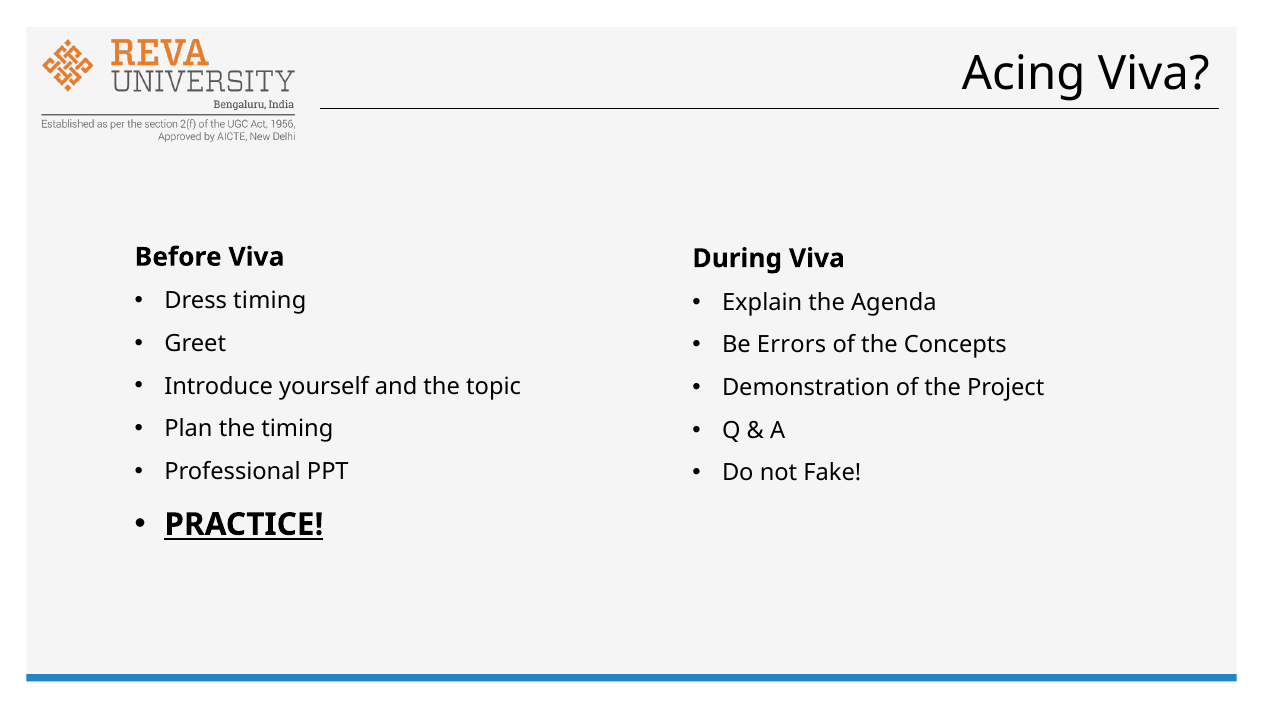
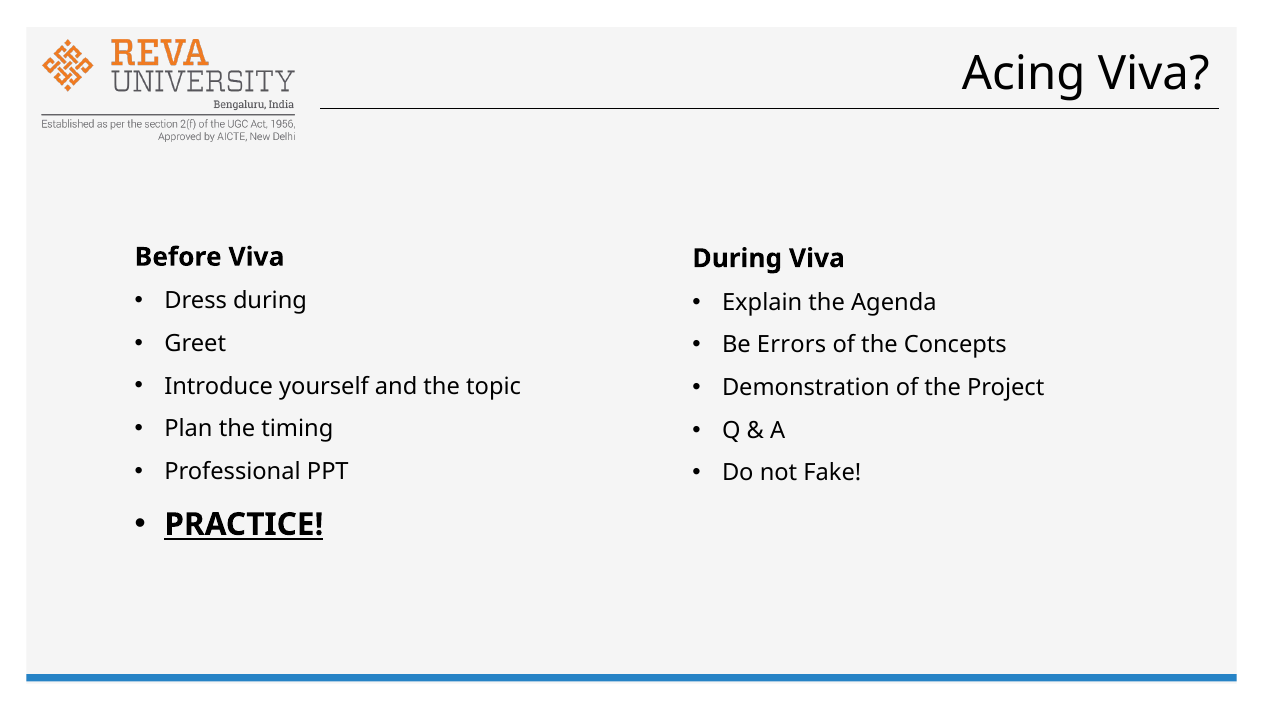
Dress timing: timing -> during (270, 301)
